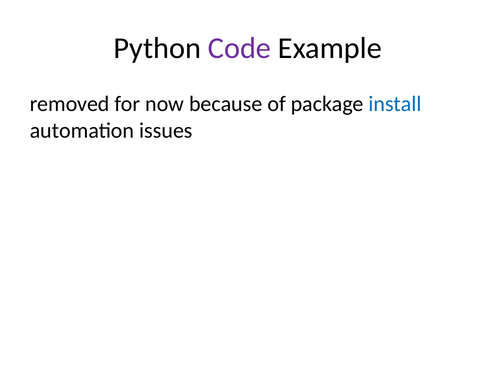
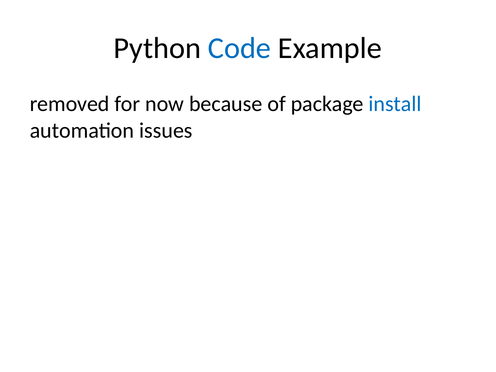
Code colour: purple -> blue (239, 48)
